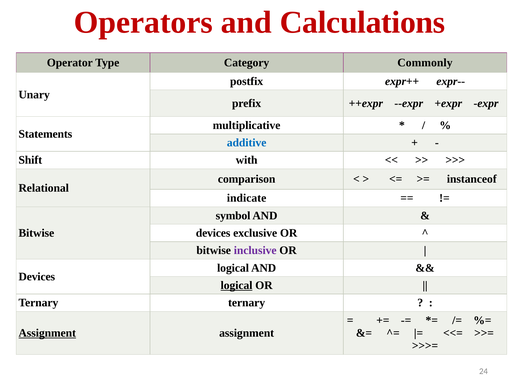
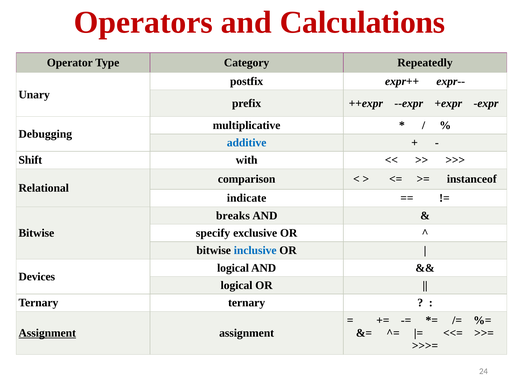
Commonly: Commonly -> Repeatedly (425, 63)
Statements: Statements -> Debugging (45, 134)
symbol: symbol -> breaks (233, 216)
devices: devices -> specify (213, 233)
inclusive colour: purple -> blue (255, 251)
logical underline: present -> none (237, 286)
